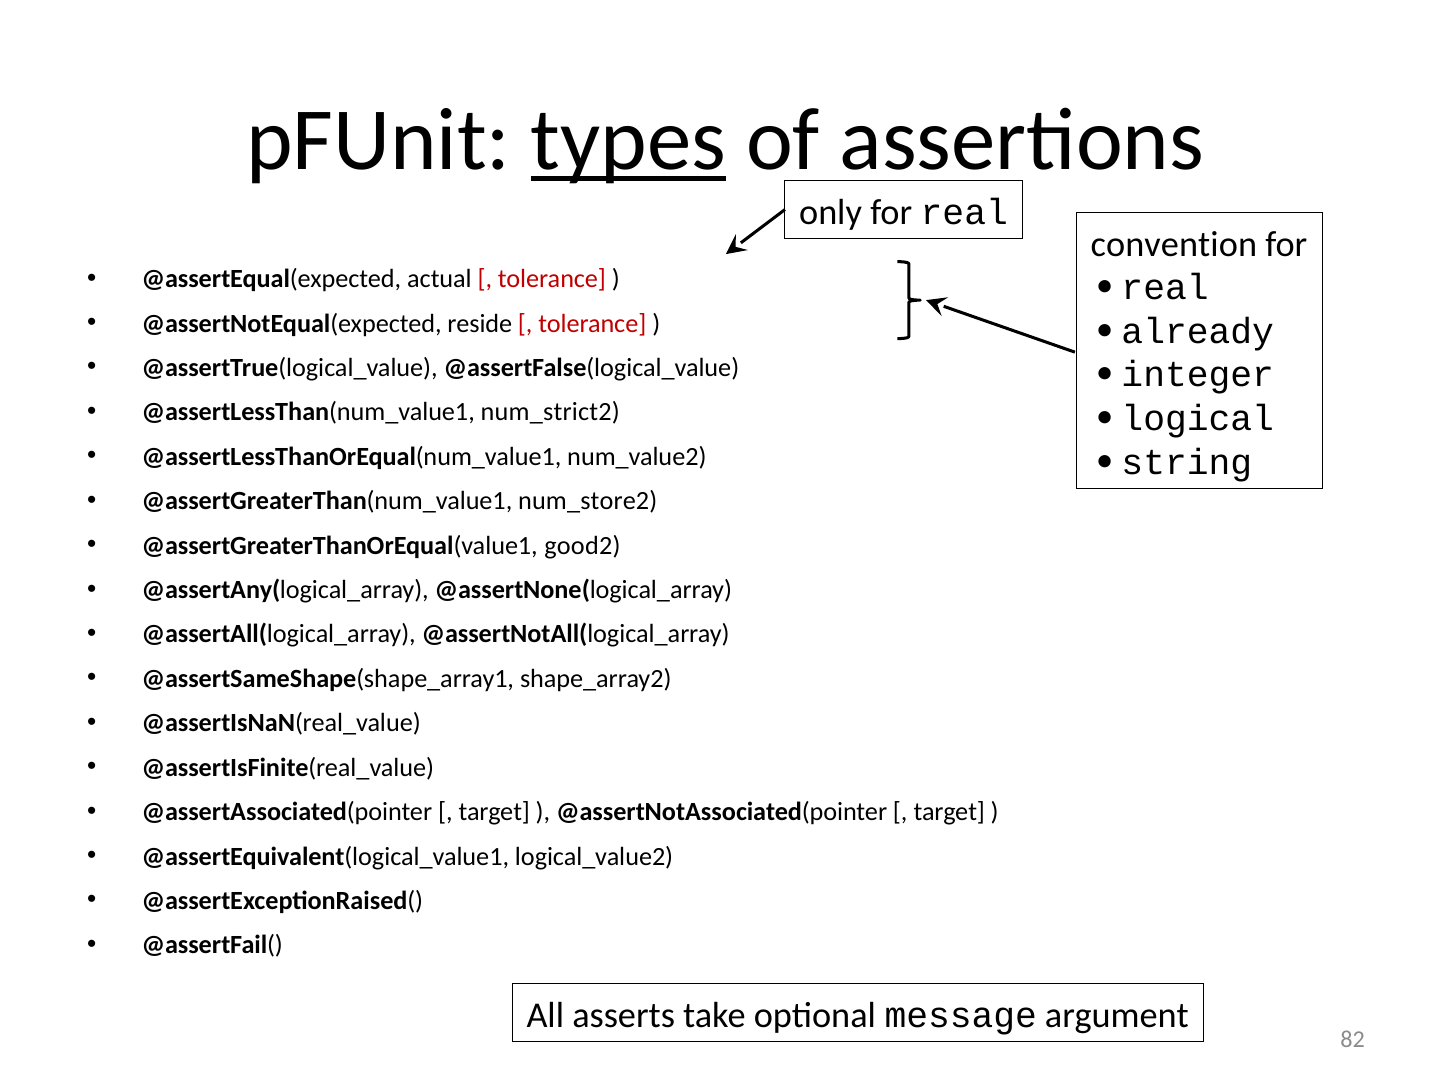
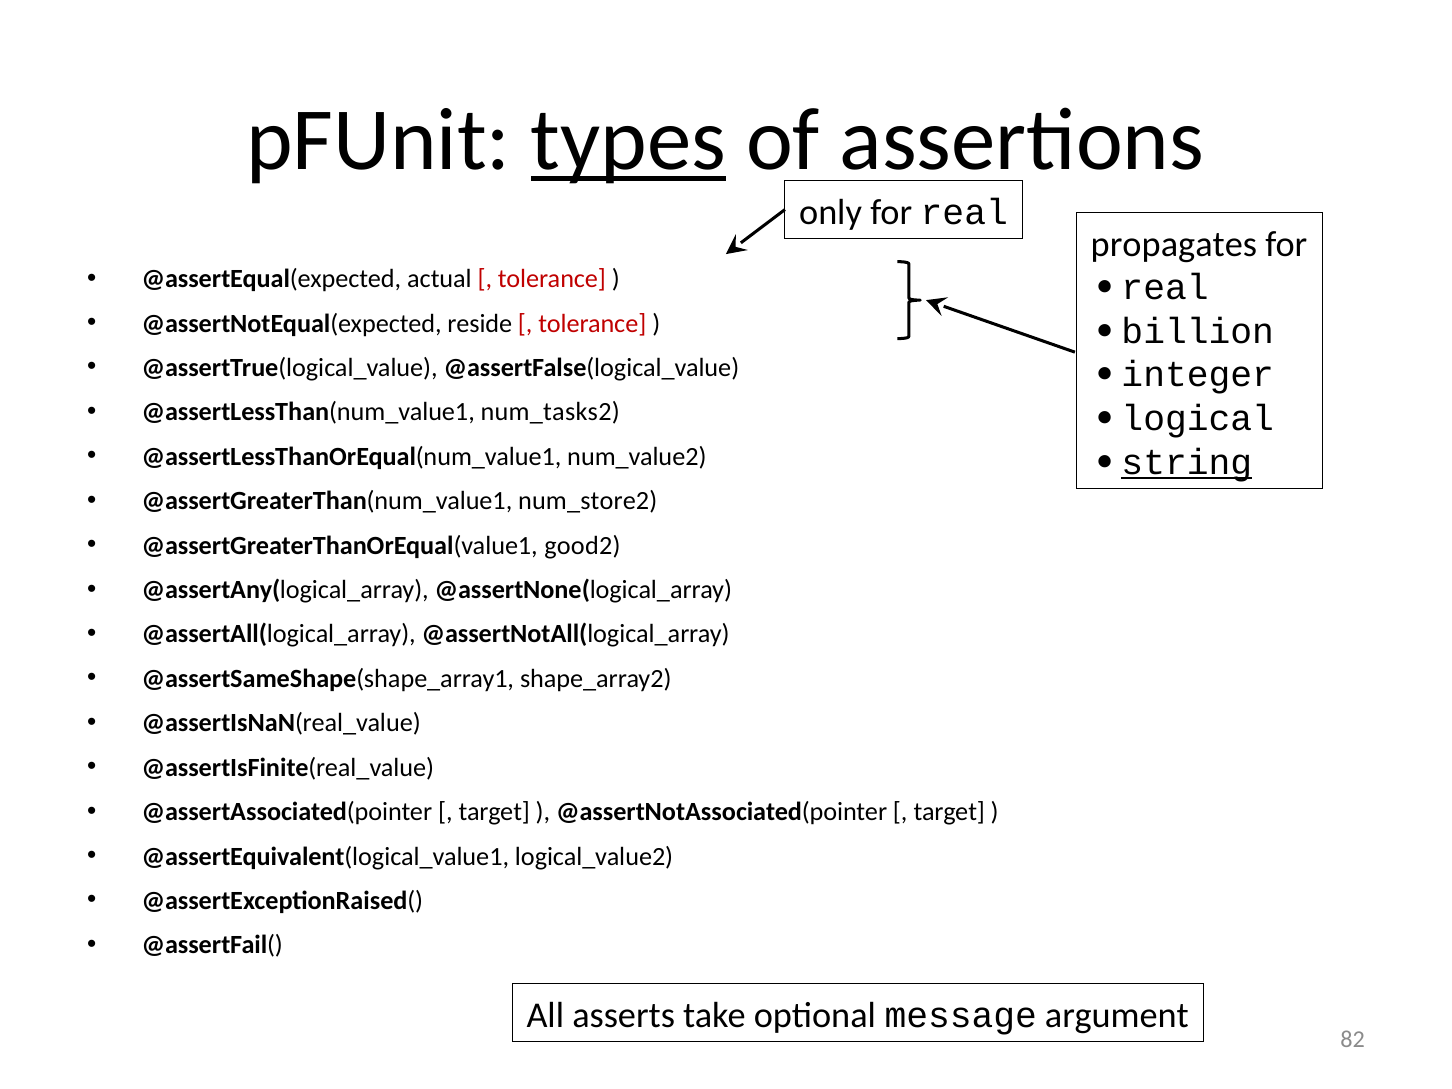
convention: convention -> propagates (1174, 244)
already: already -> billion (1198, 331)
num_strict2: num_strict2 -> num_tasks2 (550, 412)
string underline: none -> present (1187, 462)
